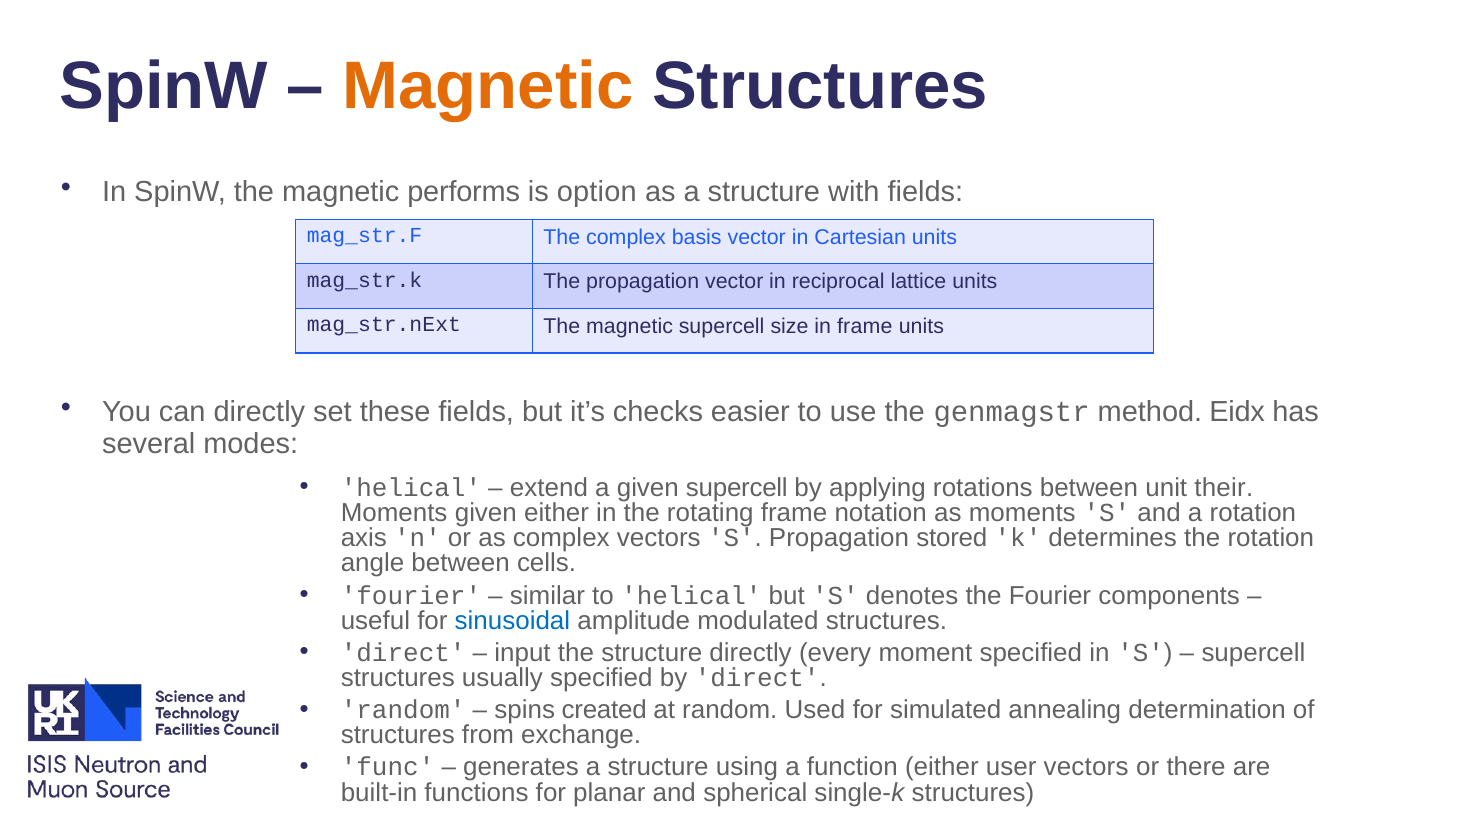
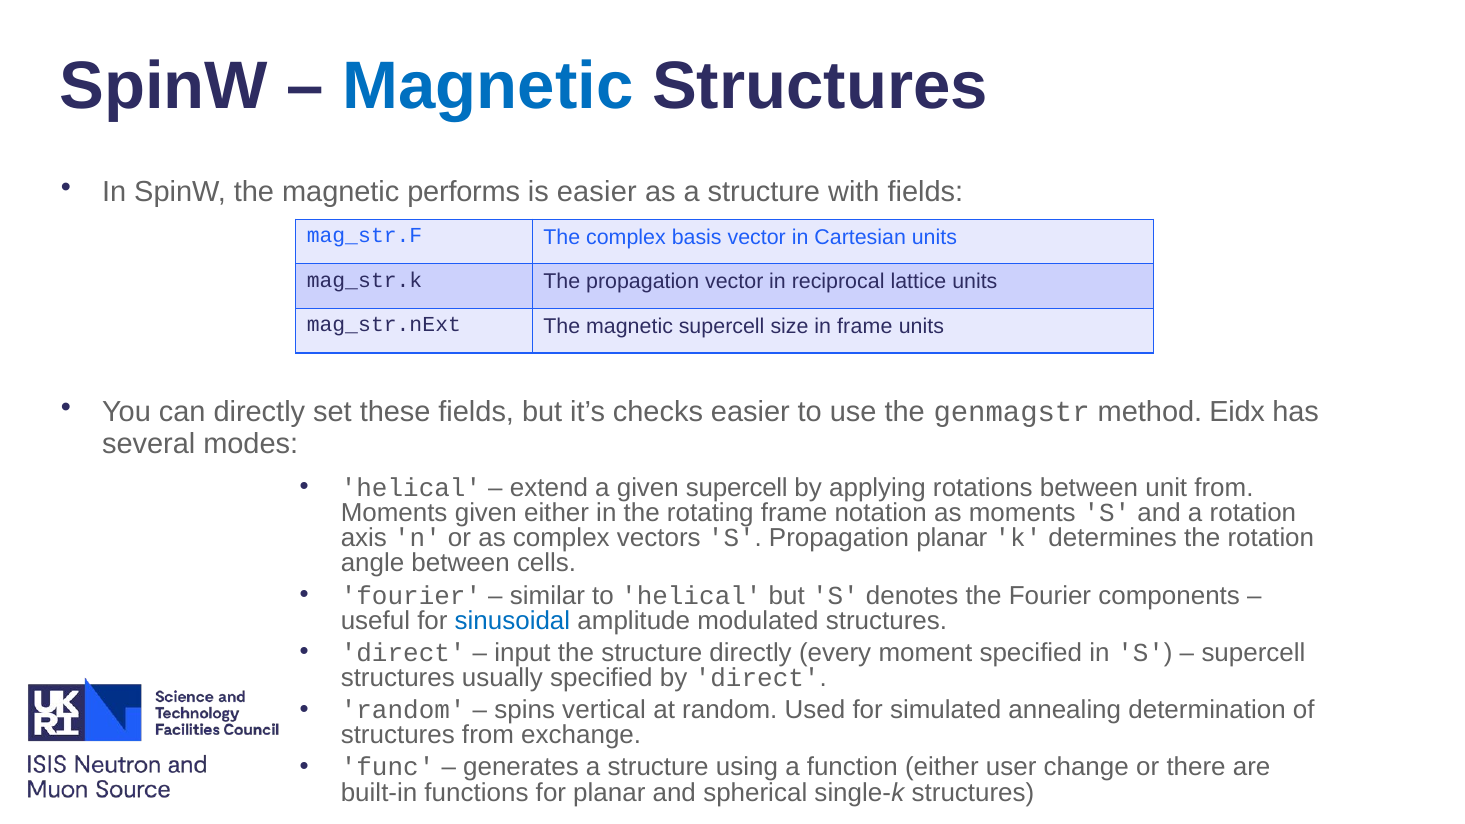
Magnetic colour: orange -> blue (488, 86)
is option: option -> easier (597, 192)
unit their: their -> from (1224, 488)
Propagation stored: stored -> planar (952, 538)
created: created -> vertical (604, 710)
user vectors: vectors -> change (1086, 767)
